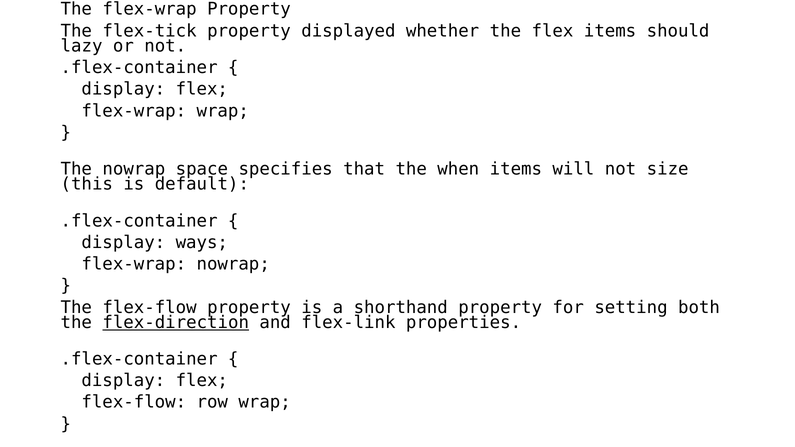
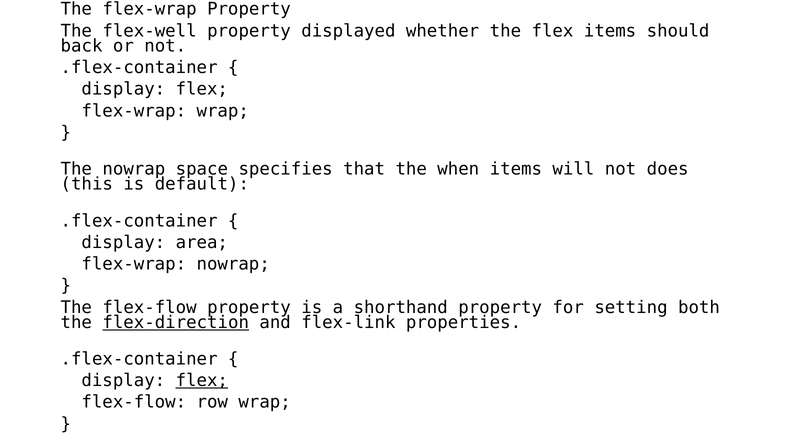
flex-tick: flex-tick -> flex-well (150, 31)
lazy: lazy -> back (82, 46)
size: size -> does (668, 169)
ways: ways -> area (202, 242)
flex underline: none -> present (202, 381)
